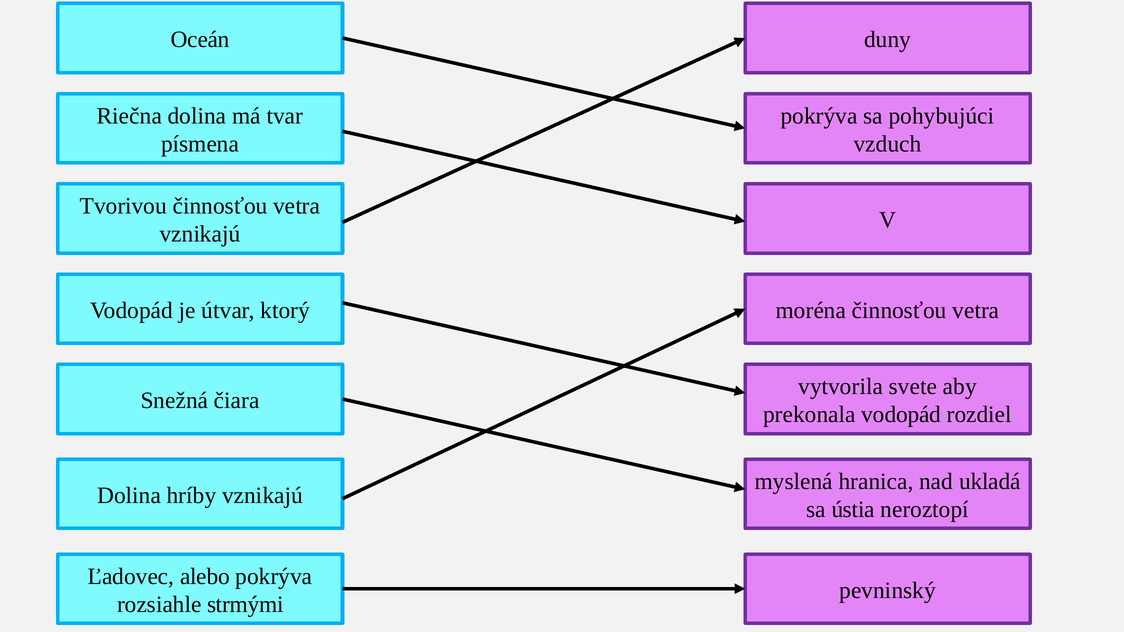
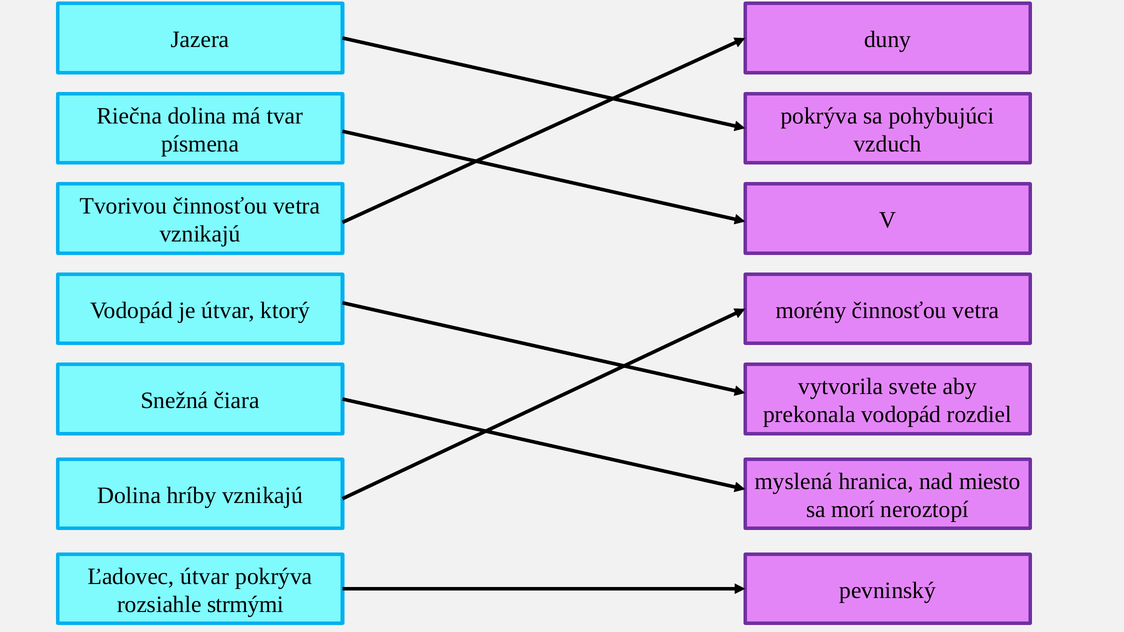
Oceán: Oceán -> Jazera (200, 40)
moréna: moréna -> morény (811, 311)
ukladá: ukladá -> miesto (990, 482)
ústia: ústia -> morí (853, 510)
Ľadovec alebo: alebo -> útvar (205, 577)
